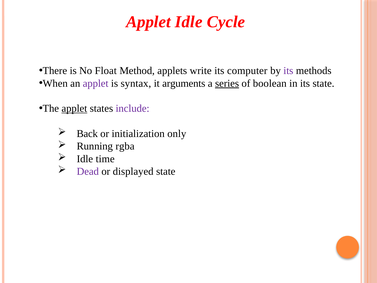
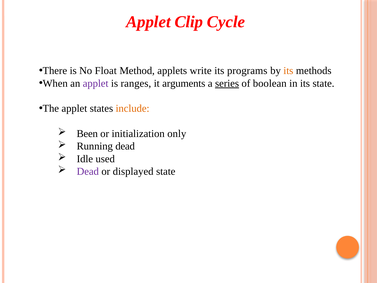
Applet Idle: Idle -> Clip (189, 22)
computer: computer -> programs (247, 71)
its colour: purple -> orange (288, 71)
syntax: syntax -> ranges (136, 83)
applet underline: present -> none (74, 108)
include colour: purple -> orange (133, 108)
Back: Back -> Been (87, 134)
Running rgba: rgba -> dead (125, 146)
time: time -> used (105, 159)
